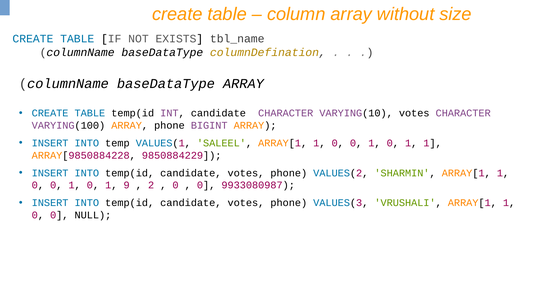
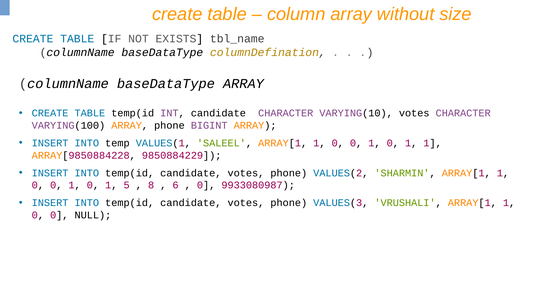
9: 9 -> 5 (127, 185)
2: 2 -> 8 (151, 185)
0: 0 -> 6 (176, 185)
